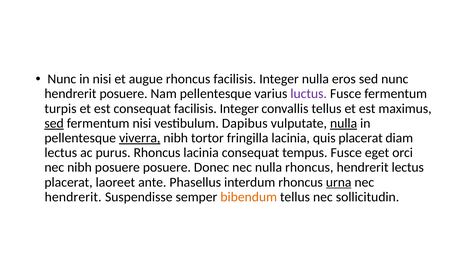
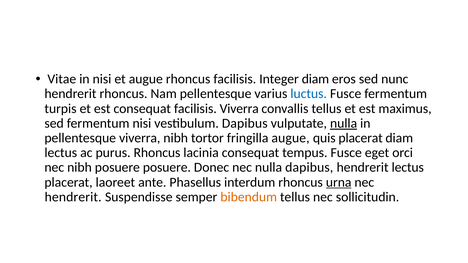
Nunc: Nunc -> Vitae (62, 79)
Integer nulla: nulla -> diam (315, 79)
hendrerit posuere: posuere -> rhoncus (123, 94)
luctus colour: purple -> blue (309, 94)
consequat facilisis Integer: Integer -> Viverra (239, 109)
sed underline: present -> none (54, 123)
viverra underline: present -> none (140, 138)
fringilla lacinia: lacinia -> augue (291, 138)
nulla rhoncus: rhoncus -> dapibus (309, 168)
